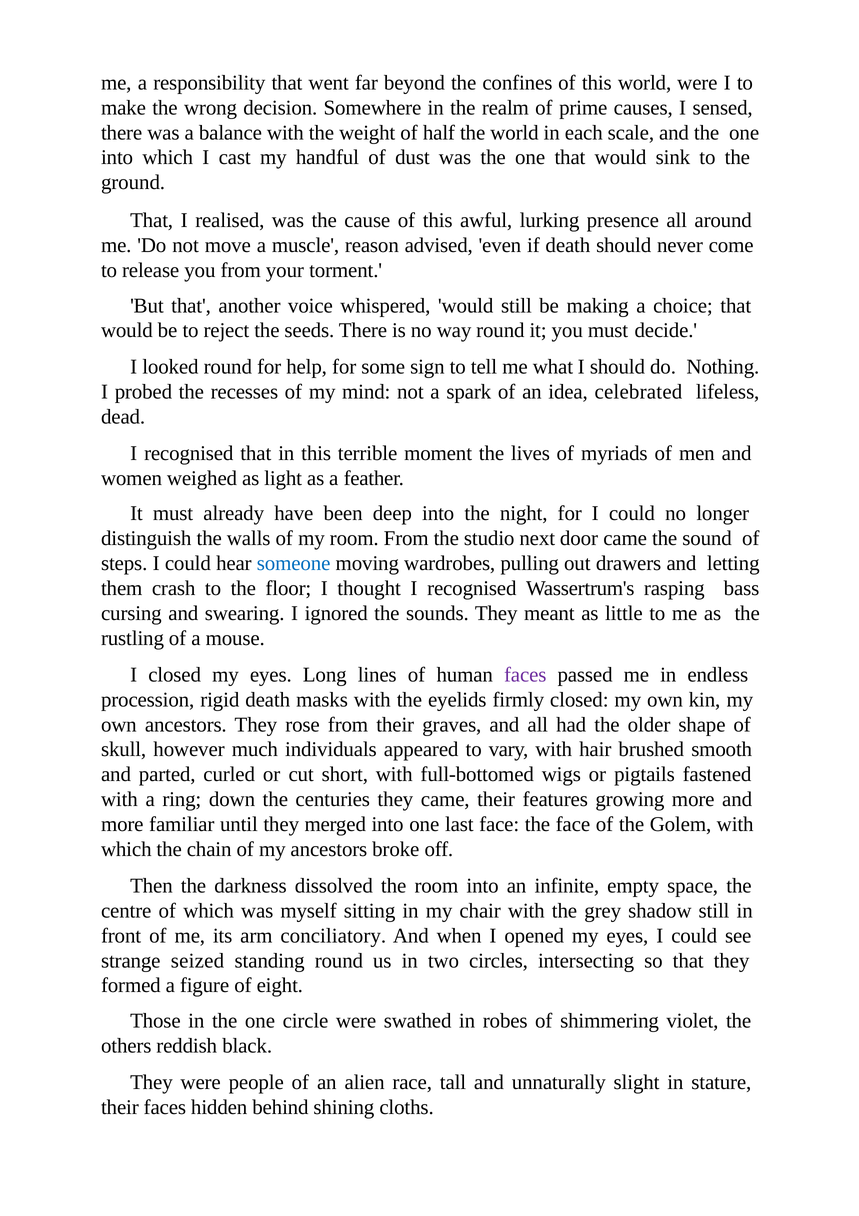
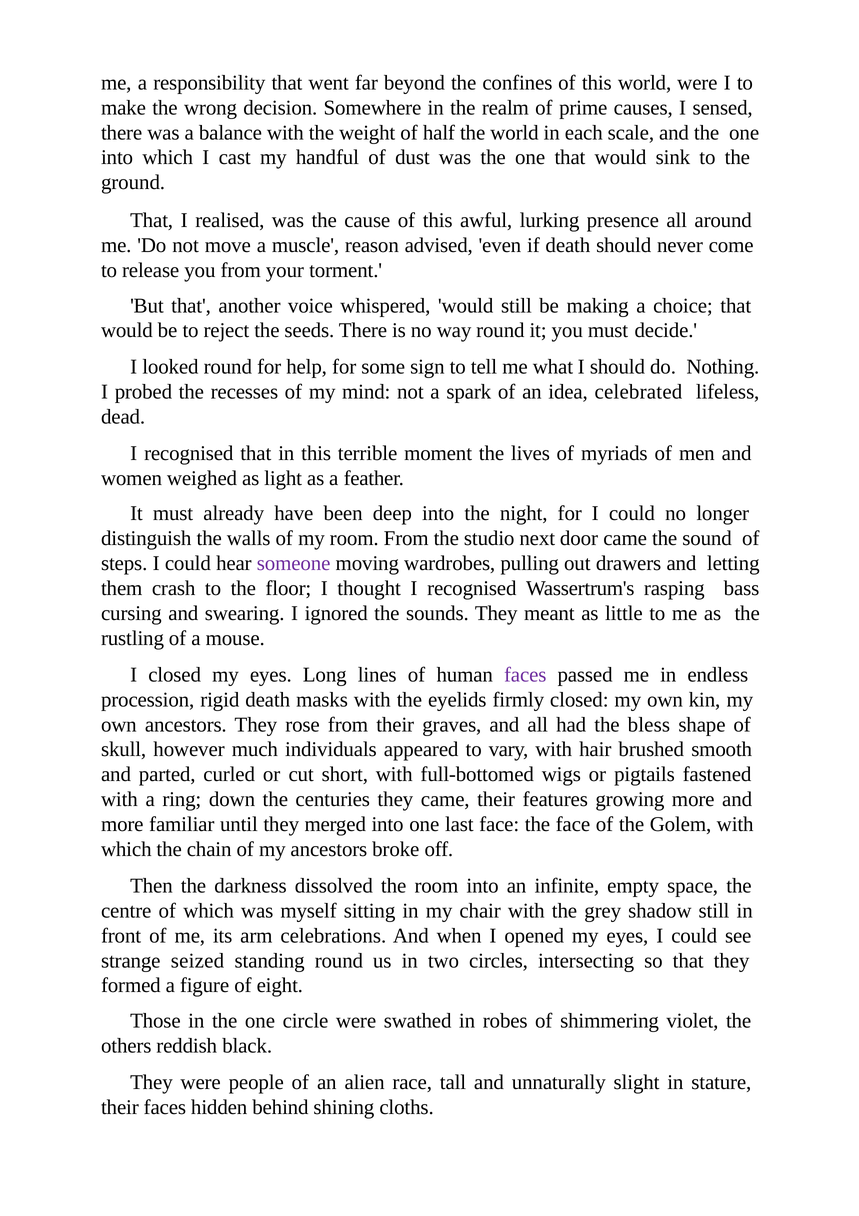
someone colour: blue -> purple (294, 563)
older: older -> bless (649, 724)
conciliatory: conciliatory -> celebrations (333, 935)
